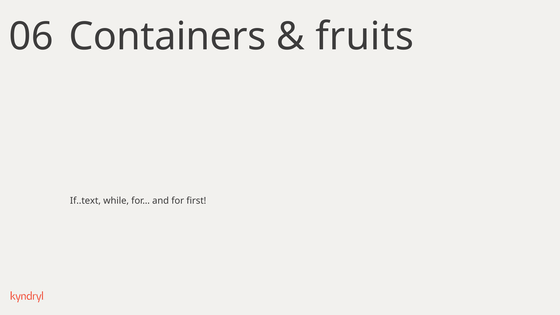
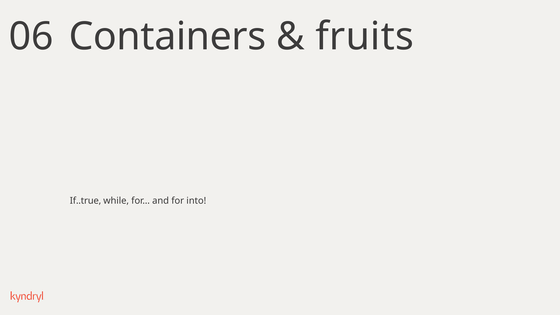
If..text: If..text -> If..true (86, 201)
first: first -> into (196, 201)
